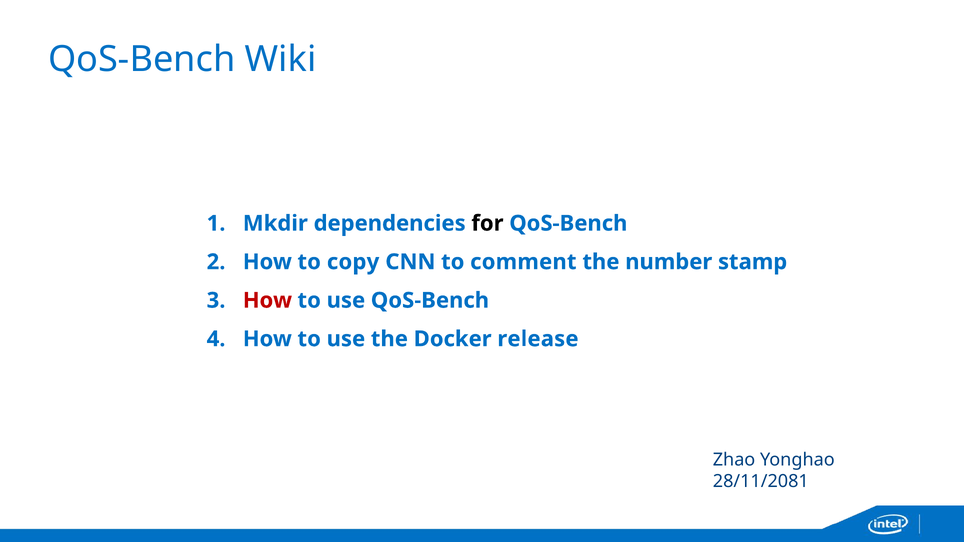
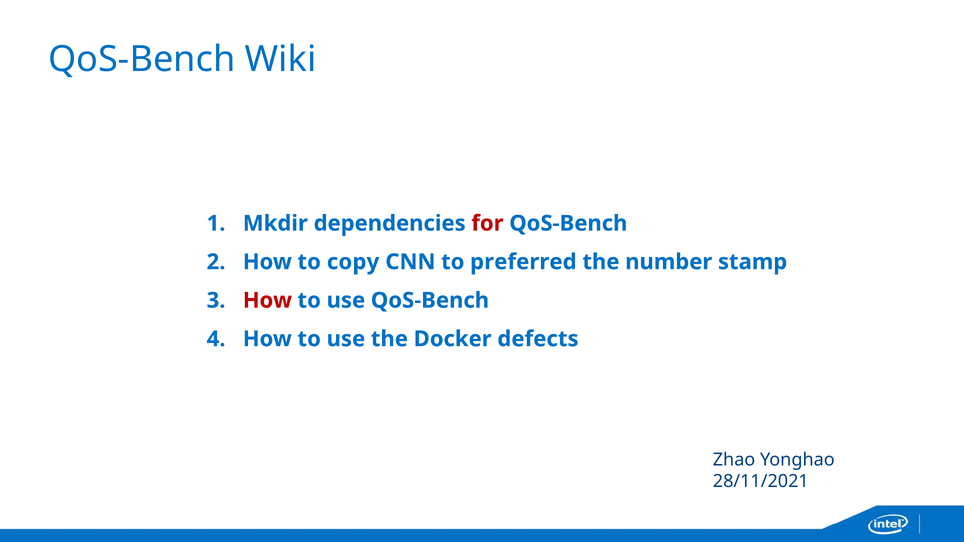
for colour: black -> red (487, 223)
comment: comment -> preferred (523, 262)
release: release -> defects (538, 339)
28/11/2081: 28/11/2081 -> 28/11/2021 (761, 482)
